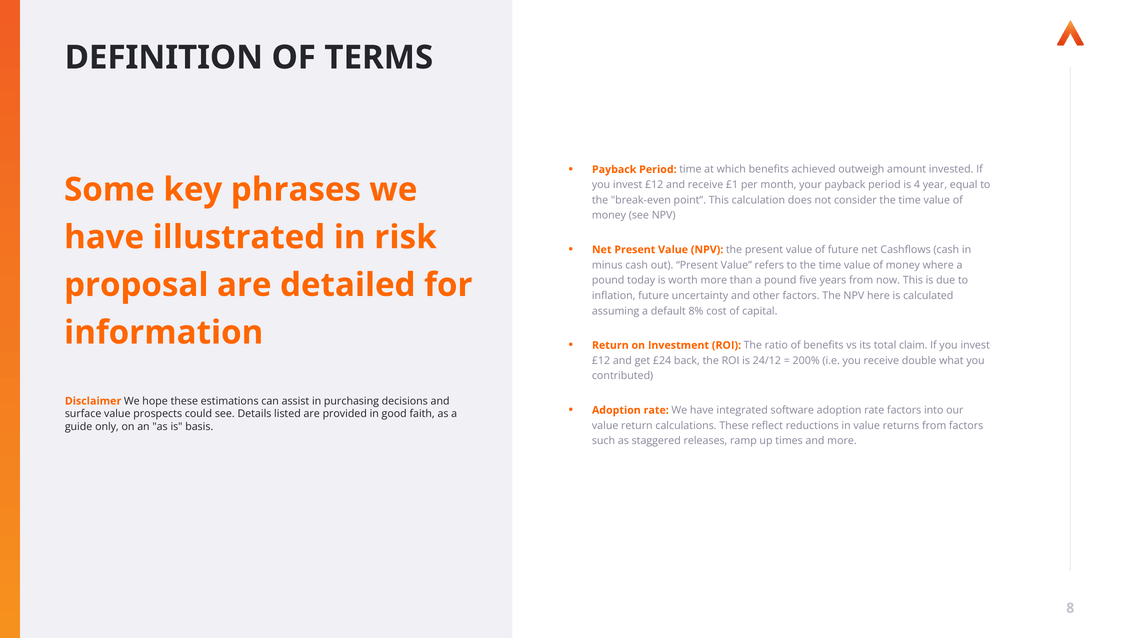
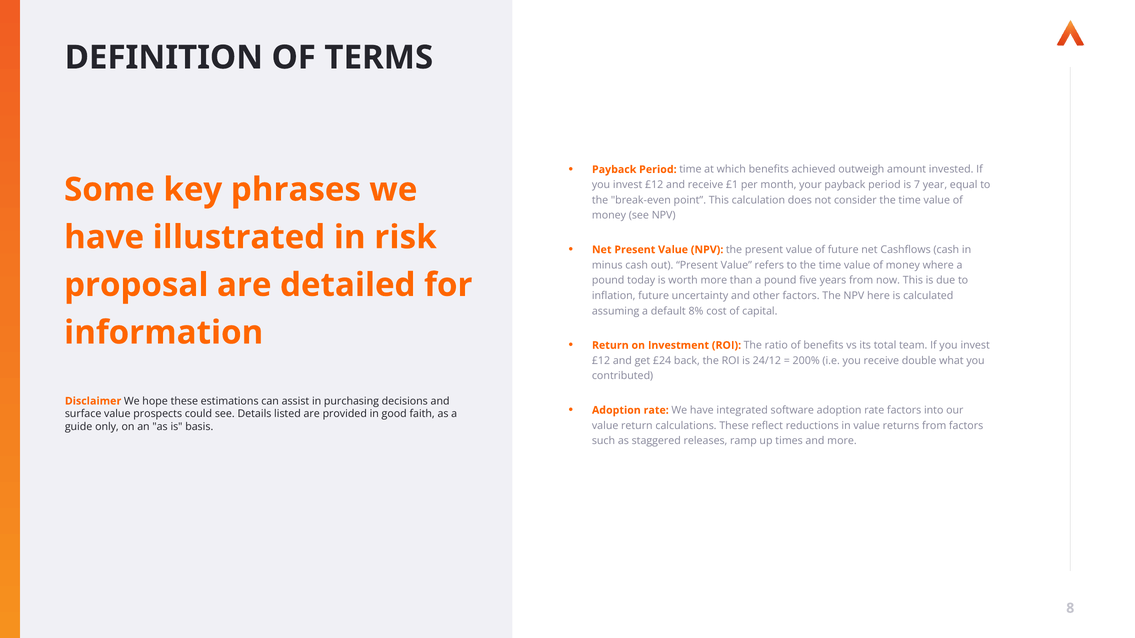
4: 4 -> 7 (917, 185)
claim: claim -> team (913, 346)
